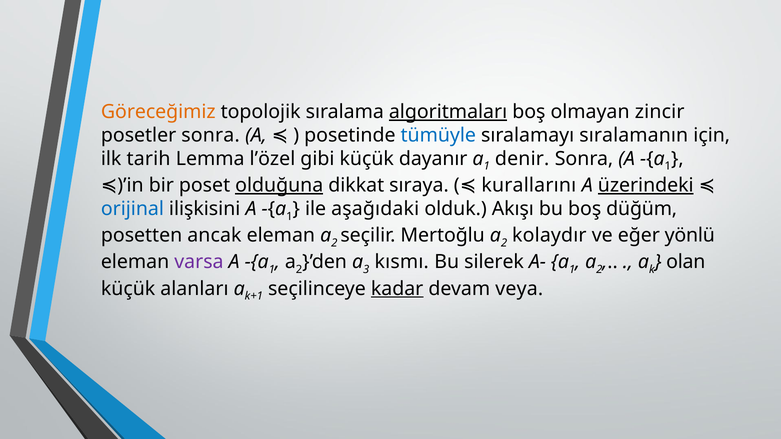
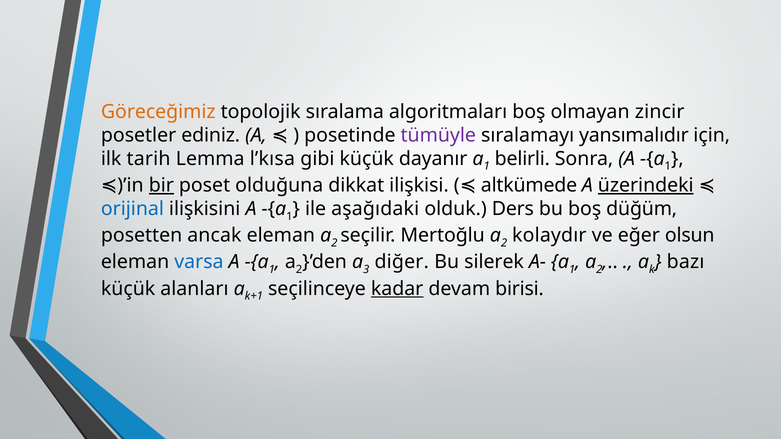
algoritmaları underline: present -> none (448, 112)
posetler sonra: sonra -> ediniz (211, 135)
tümüyle colour: blue -> purple (438, 135)
sıralamanın: sıralamanın -> yansımalıdır (634, 135)
l’özel: l’özel -> l’kısa (272, 159)
denir: denir -> belirli (522, 159)
bir underline: none -> present (161, 185)
olduğuna underline: present -> none (279, 185)
sıraya: sıraya -> ilişkisi (419, 185)
kurallarını: kurallarını -> altkümede (529, 185)
Akışı: Akışı -> Ders (513, 209)
yönlü: yönlü -> olsun (690, 236)
varsa colour: purple -> blue (199, 262)
kısmı: kısmı -> diğer (402, 262)
olan: olan -> bazı (686, 262)
veya: veya -> birisi (519, 289)
